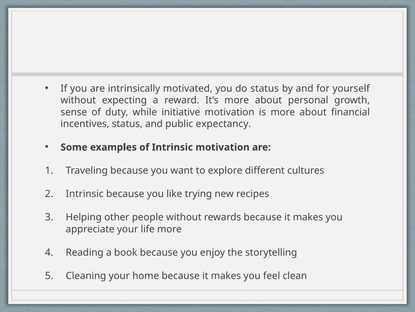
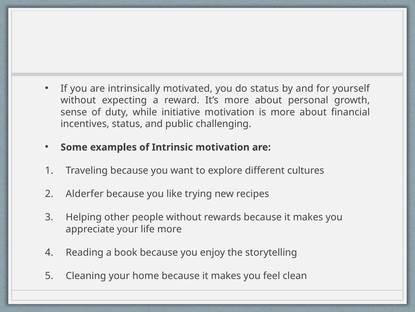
expectancy: expectancy -> challenging (223, 124)
Intrinsic: Intrinsic -> Alderfer (85, 194)
